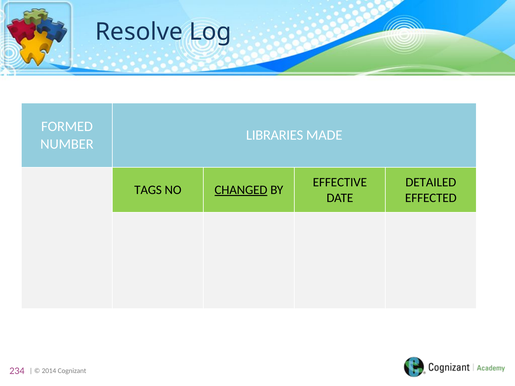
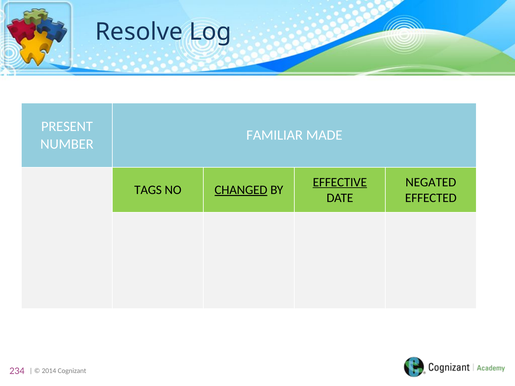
FORMED: FORMED -> PRESENT (67, 127)
LIBRARIES: LIBRARIES -> FAMILIAR (275, 135)
EFFECTIVE underline: none -> present (340, 182)
DETAILED: DETAILED -> NEGATED (431, 182)
